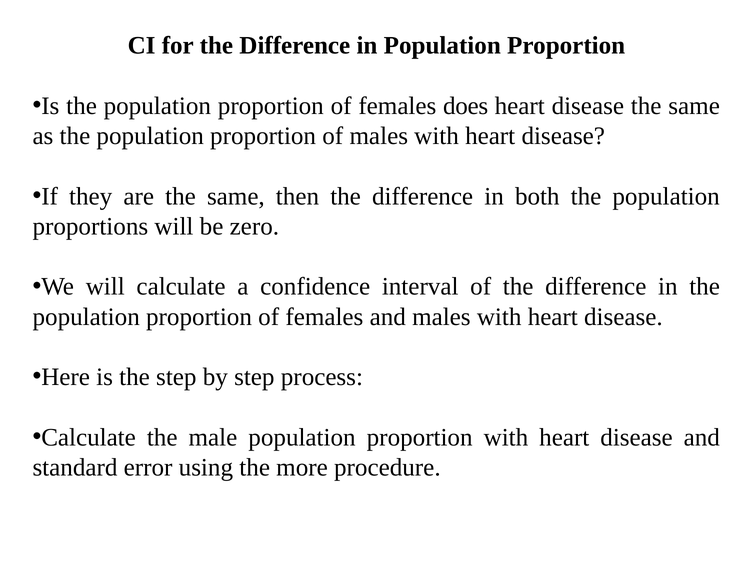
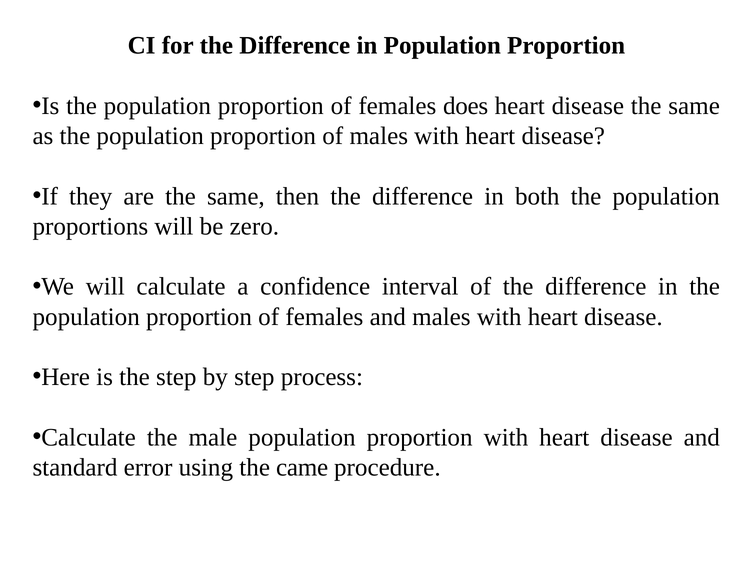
more: more -> came (302, 467)
